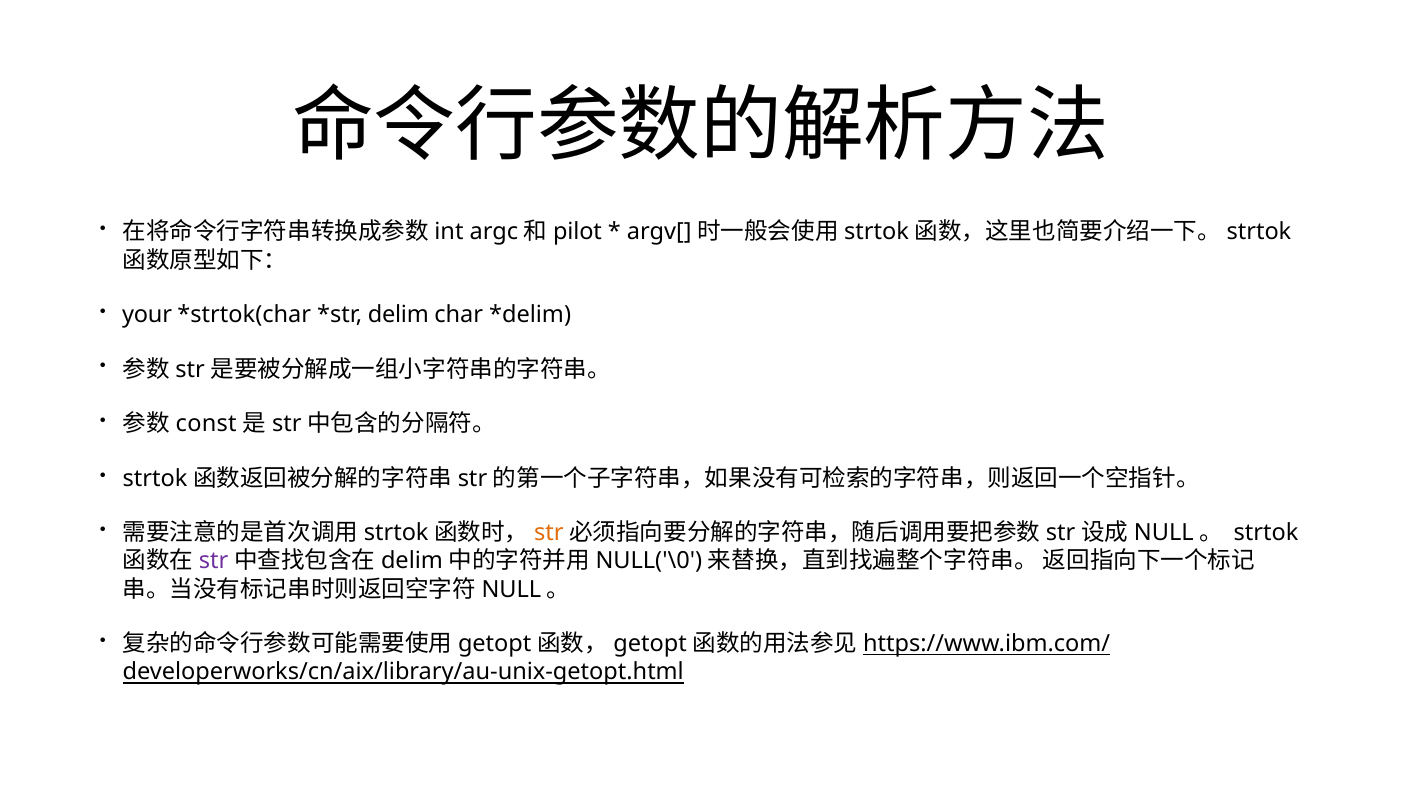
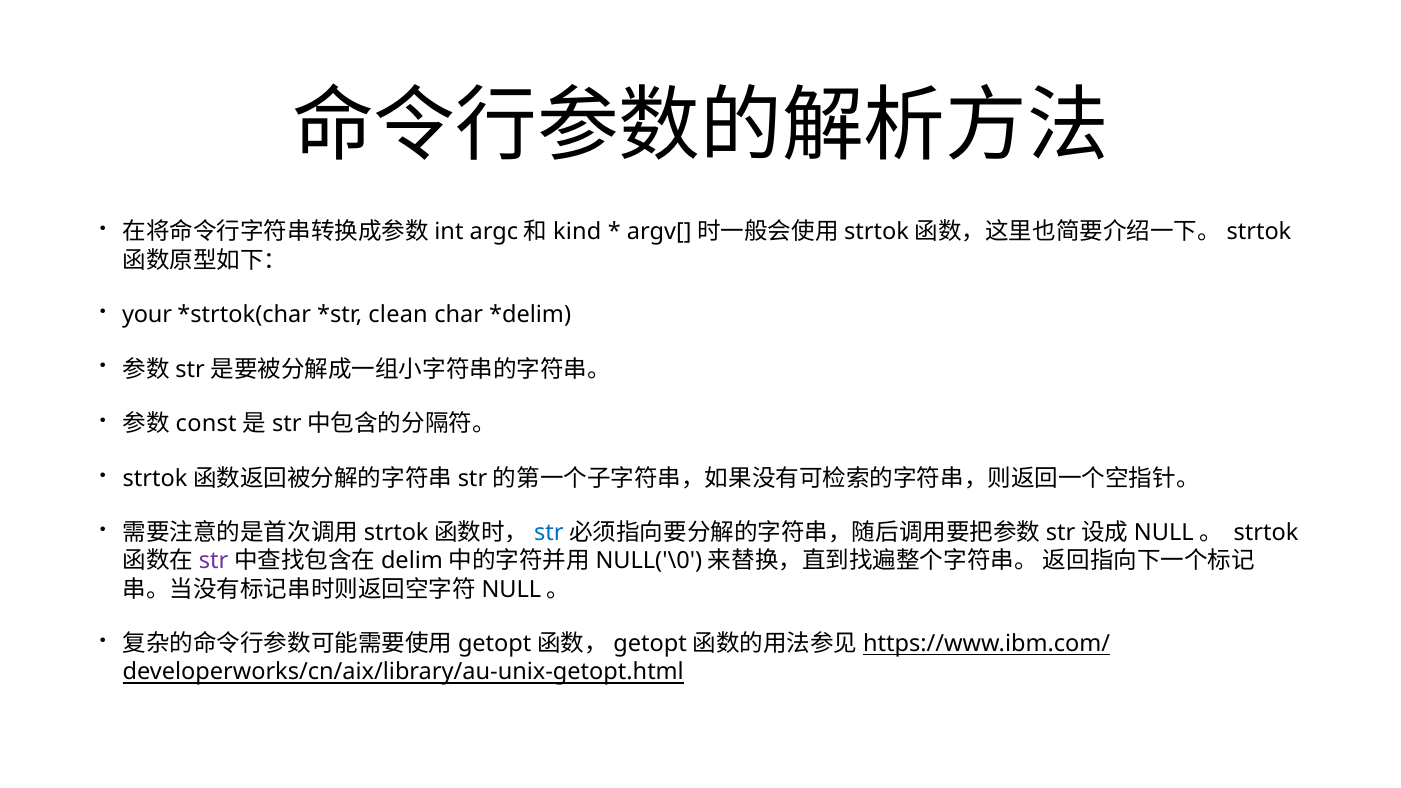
pilot: pilot -> kind (577, 232)
delim: delim -> clean (398, 315)
str colour: orange -> blue (549, 533)
